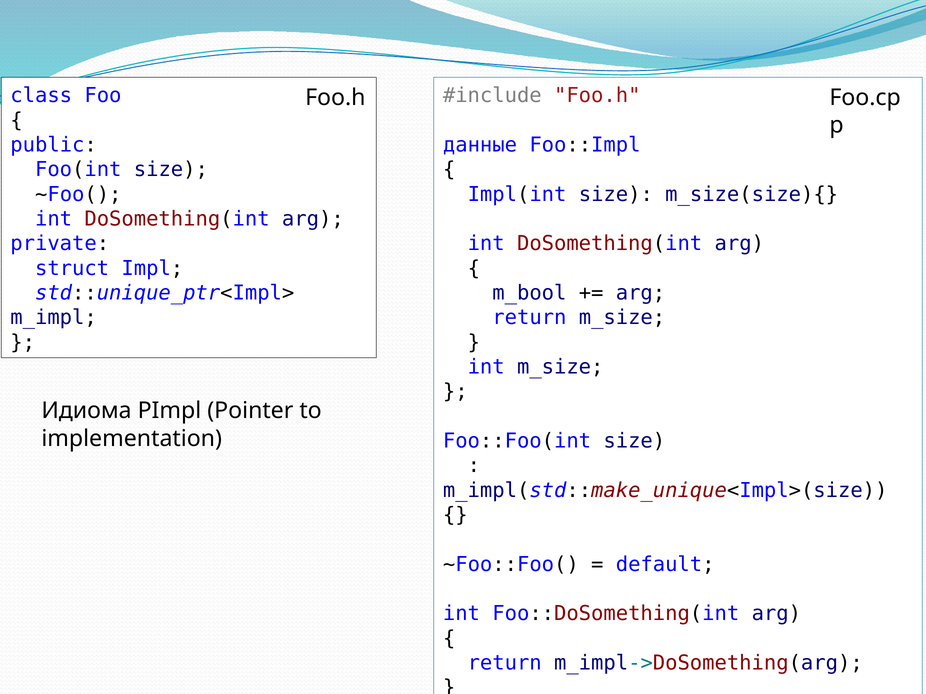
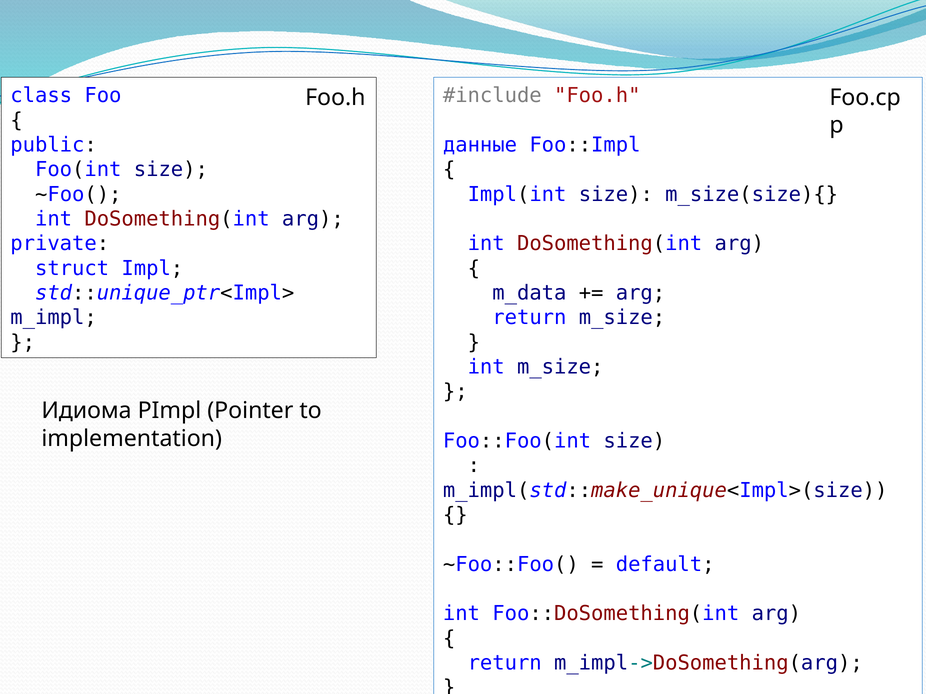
m_bool: m_bool -> m_data (529, 293)
